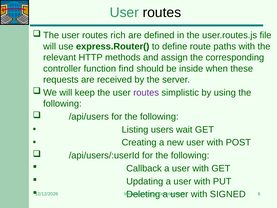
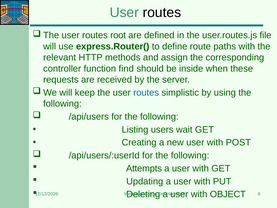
rich: rich -> root (118, 35)
routes colour: purple -> blue (146, 93)
Callback: Callback -> Attempts (144, 168)
SIGNED: SIGNED -> OBJECT (228, 194)
